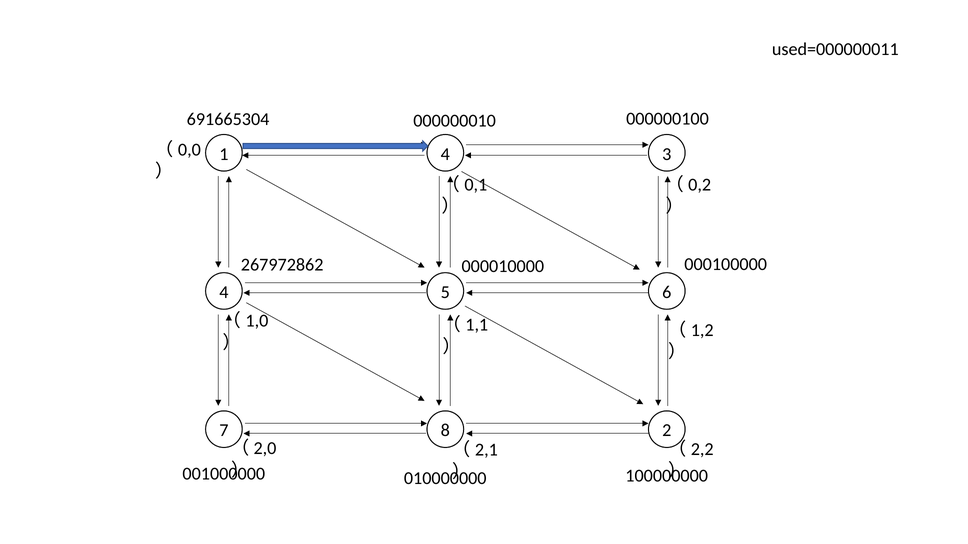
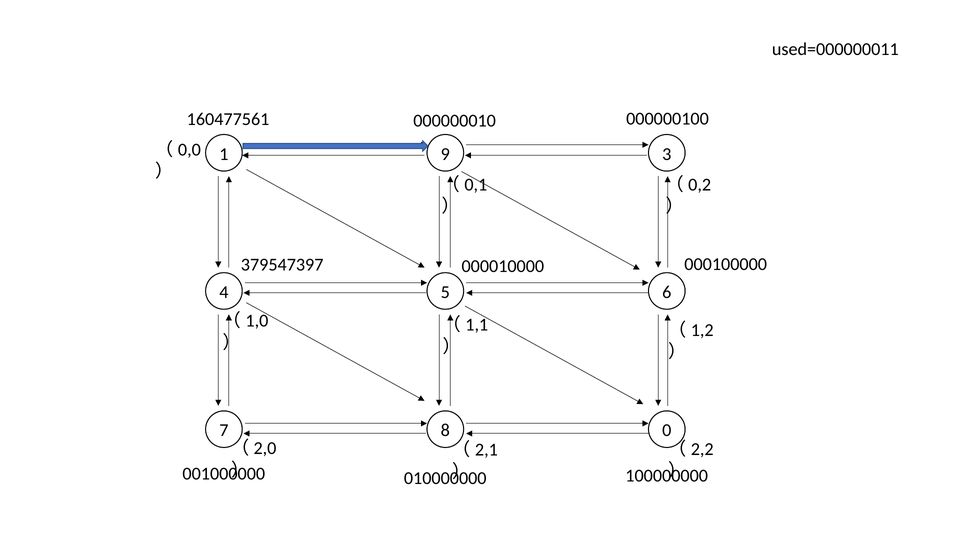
691665304: 691665304 -> 160477561 (228, 119)
1 4: 4 -> 9 (445, 154)
267972862: 267972862 -> 379547397 (282, 265)
2: 2 -> 0 (667, 431)
